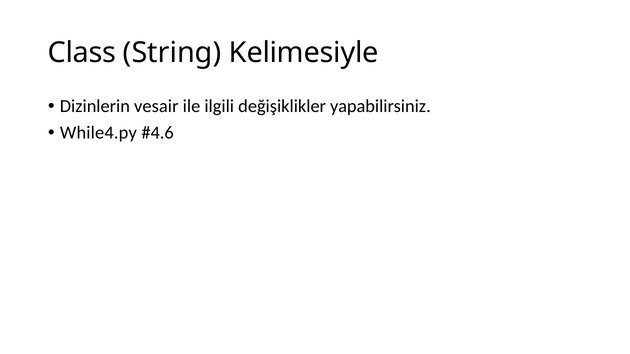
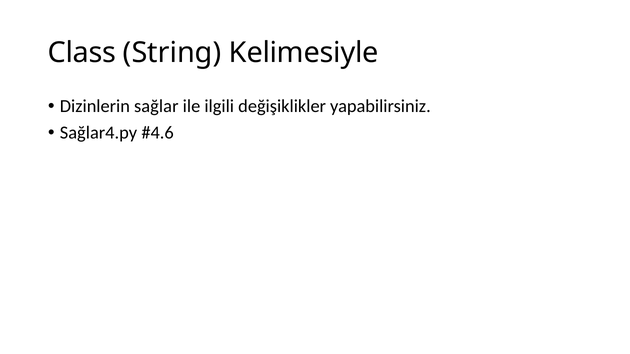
vesair: vesair -> sağlar (156, 107)
While4.py: While4.py -> Sağlar4.py (99, 133)
